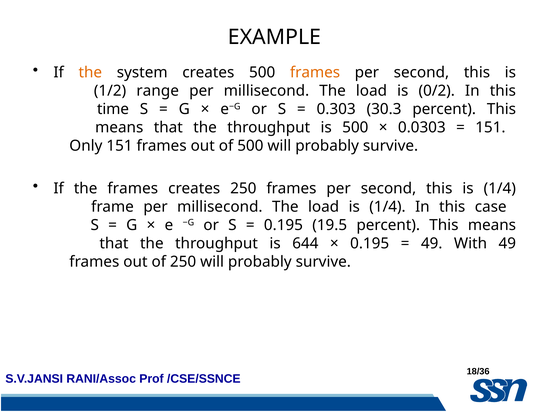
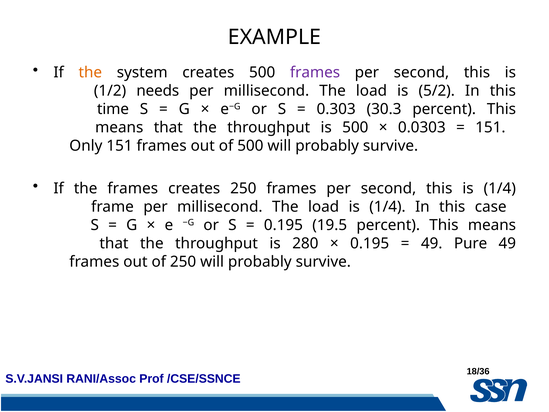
frames colour: orange -> purple (315, 72)
range: range -> needs (158, 91)
0/2: 0/2 -> 5/2 (437, 91)
644: 644 -> 280 (305, 243)
With: With -> Pure (471, 243)
